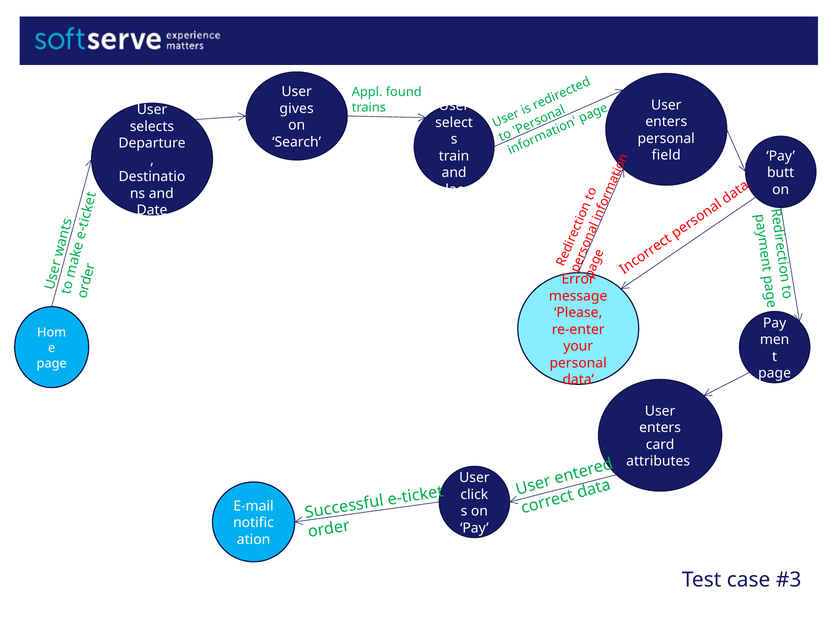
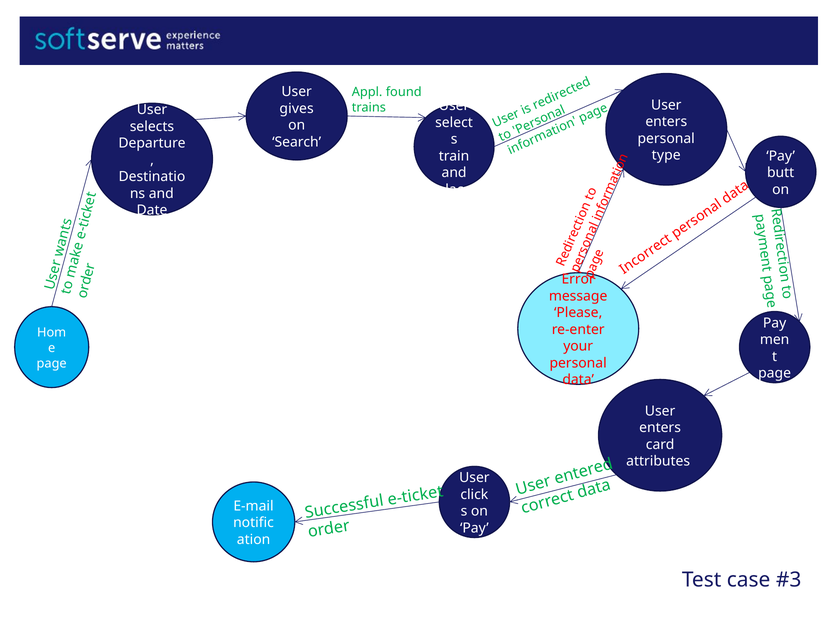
field: field -> type (666, 155)
